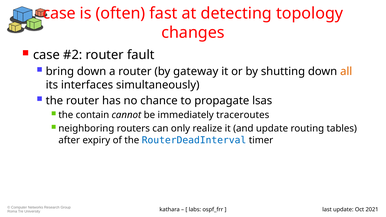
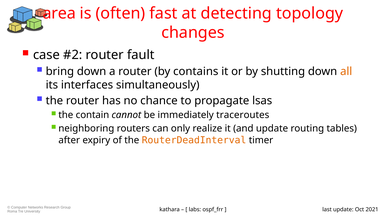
case: case -> area (59, 13)
gateway: gateway -> contains (196, 71)
RouterDeadInterval colour: blue -> orange (194, 140)
